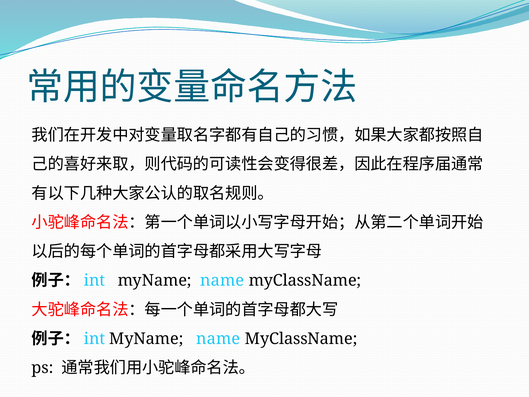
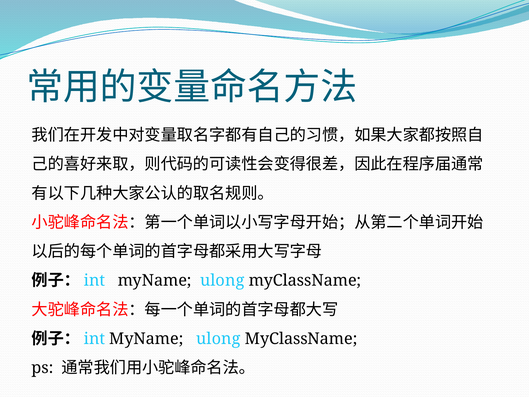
name: name -> ulong (222, 280)
name: name -> ulong (218, 339)
